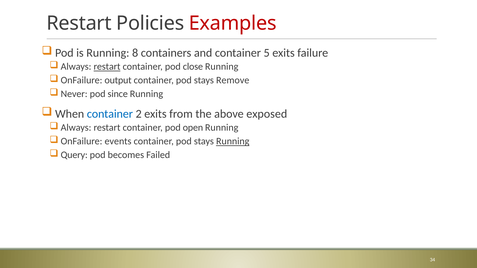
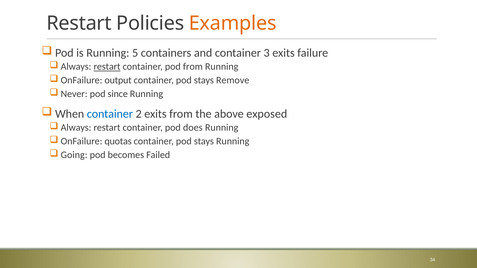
Examples colour: red -> orange (233, 23)
8: 8 -> 5 (135, 53)
5: 5 -> 3 (267, 53)
pod close: close -> from (193, 67)
open: open -> does (193, 128)
events: events -> quotas (118, 141)
Running underline: present -> none (233, 141)
Query: Query -> Going (74, 155)
